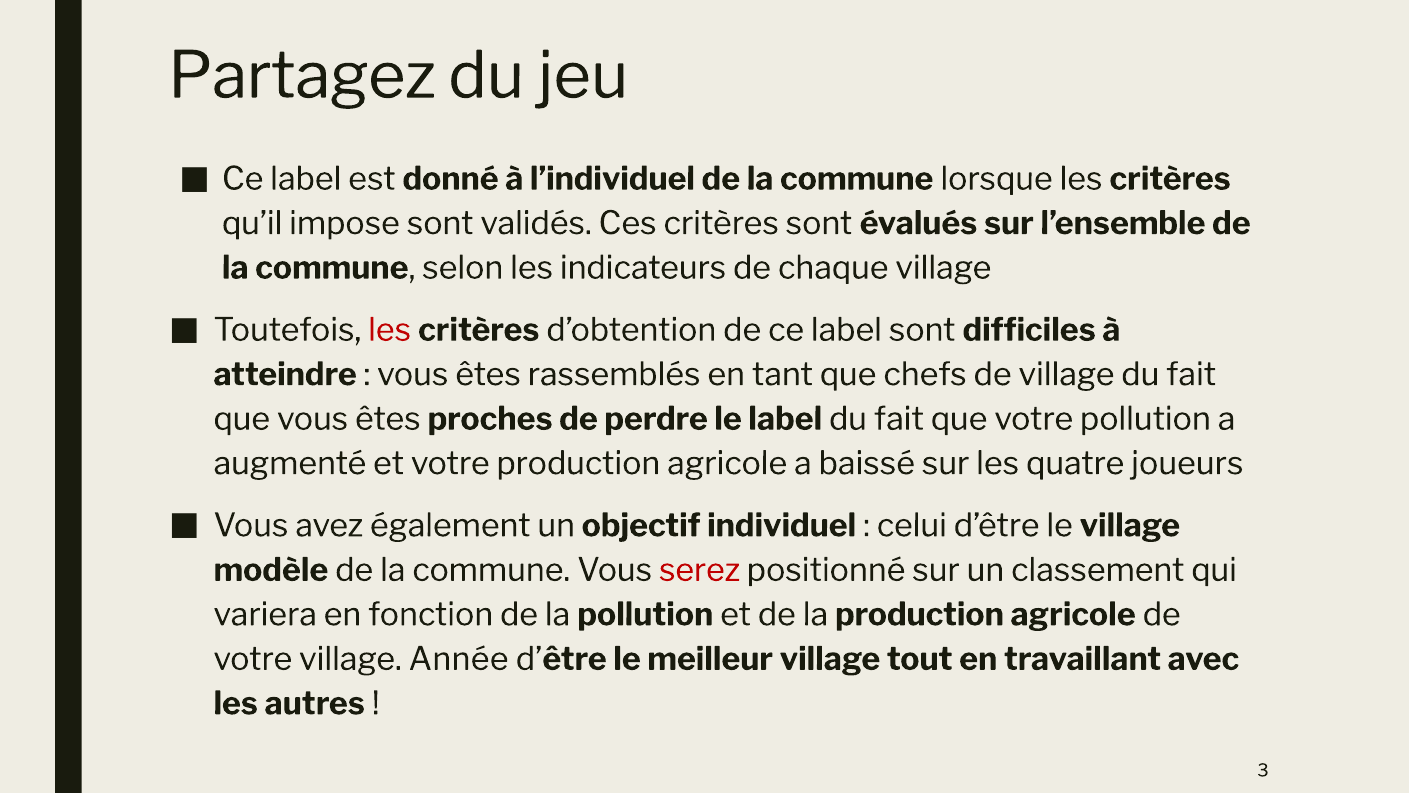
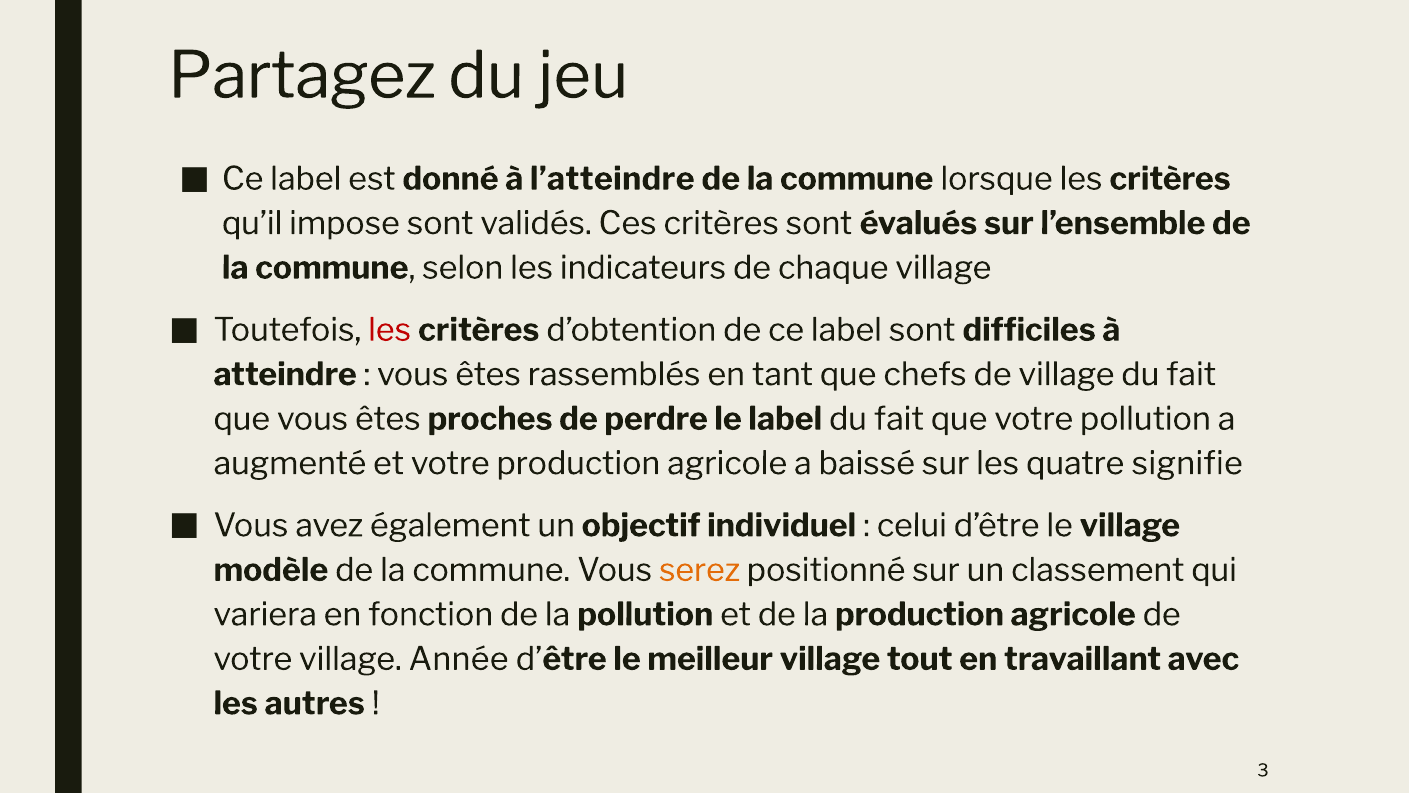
l’individuel: l’individuel -> l’atteindre (612, 179)
joueurs: joueurs -> signifie (1187, 463)
serez colour: red -> orange (700, 570)
